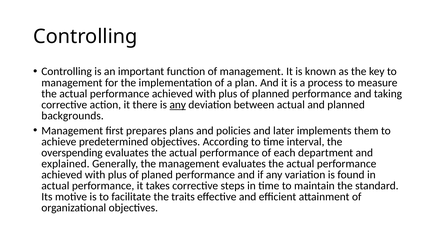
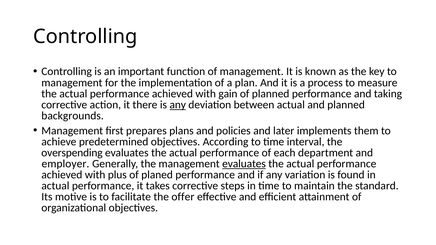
plus: plus -> gain (228, 94)
explained: explained -> employer (65, 164)
evaluates underline: none -> present (244, 164)
traits: traits -> offer (183, 197)
